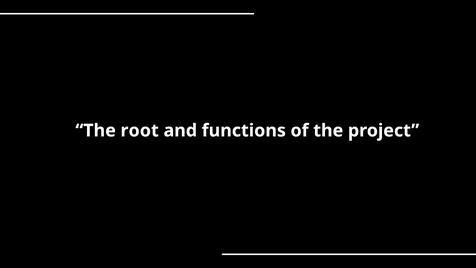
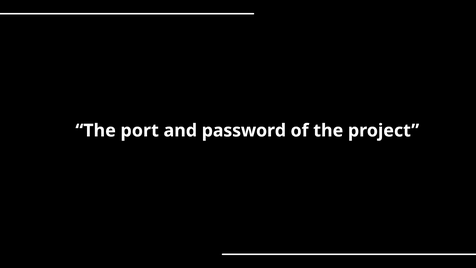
root: root -> port (140, 130)
functions: functions -> password (244, 130)
